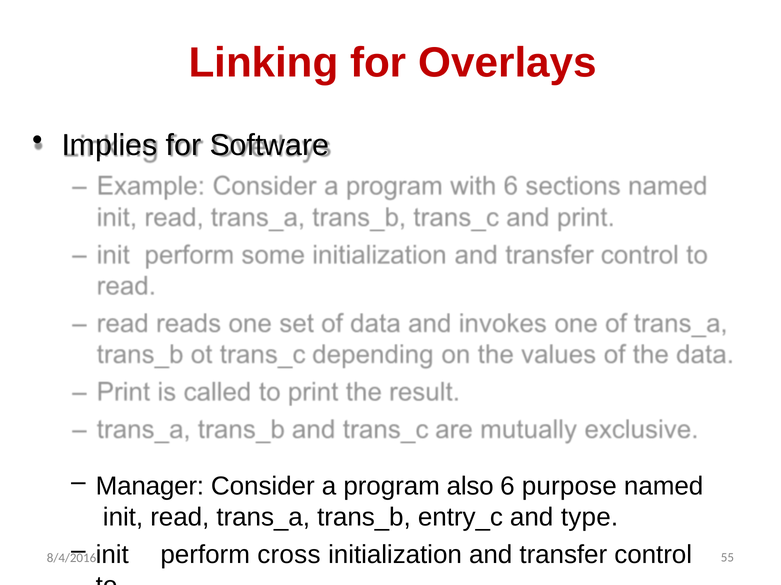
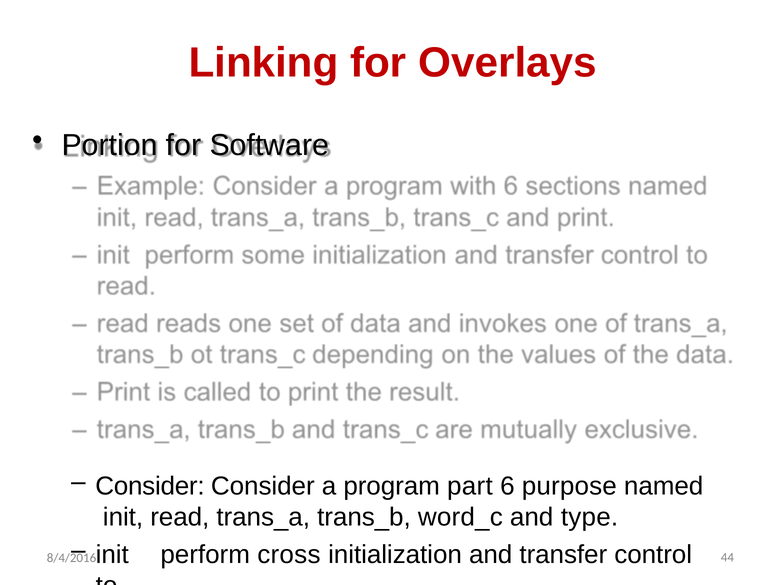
Implies: Implies -> Portion (110, 145)
Manager: Manager -> Consider (150, 487)
also: also -> part (470, 487)
entry_c: entry_c -> word_c (460, 518)
55: 55 -> 44 (727, 558)
